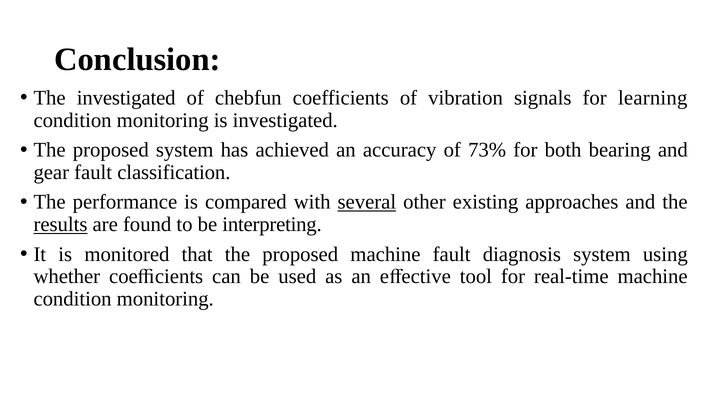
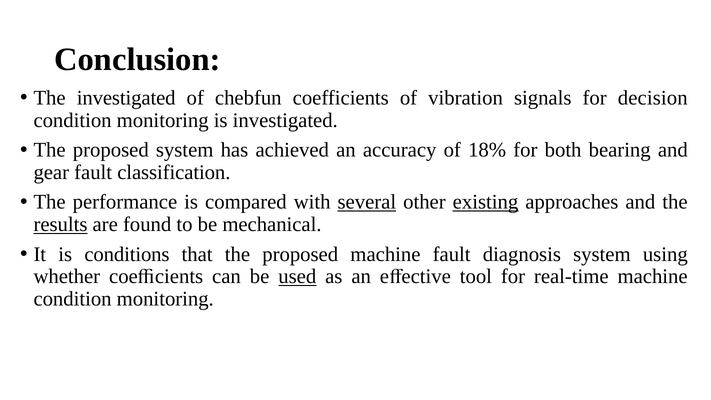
learning: learning -> decision (653, 98)
73%: 73% -> 18% (487, 150)
existing underline: none -> present (486, 202)
interpreting: interpreting -> mechanical (272, 224)
monitored: monitored -> conditions (127, 254)
used underline: none -> present (297, 277)
